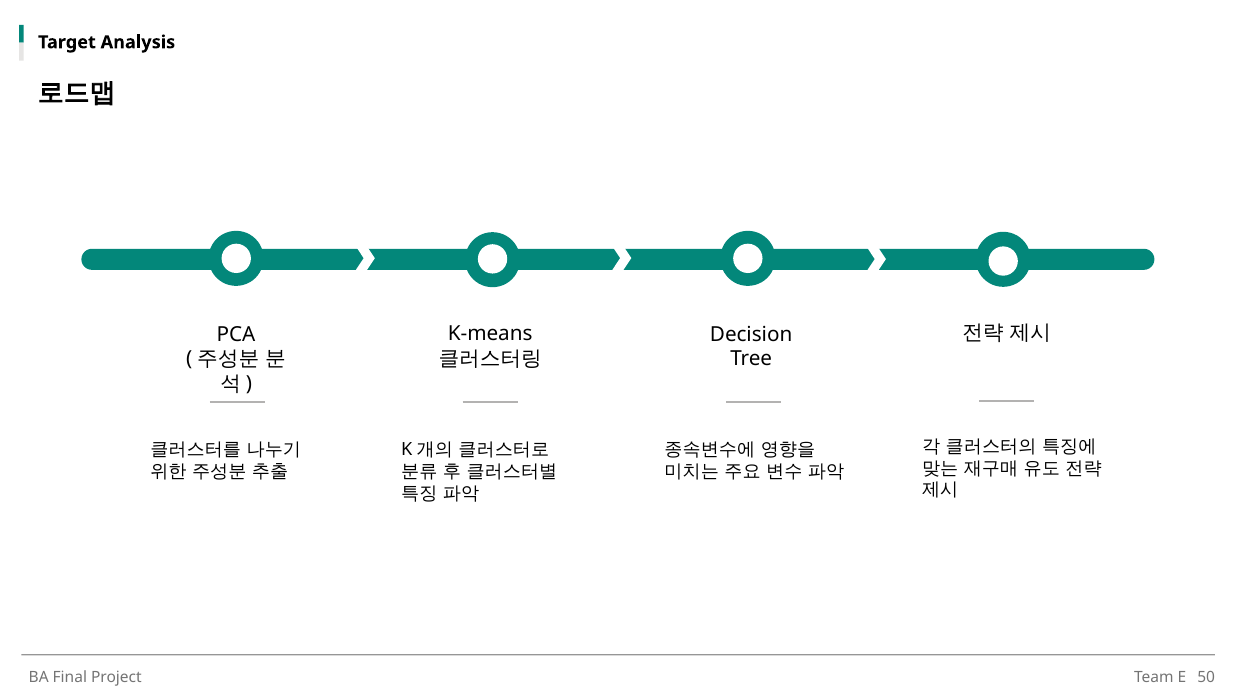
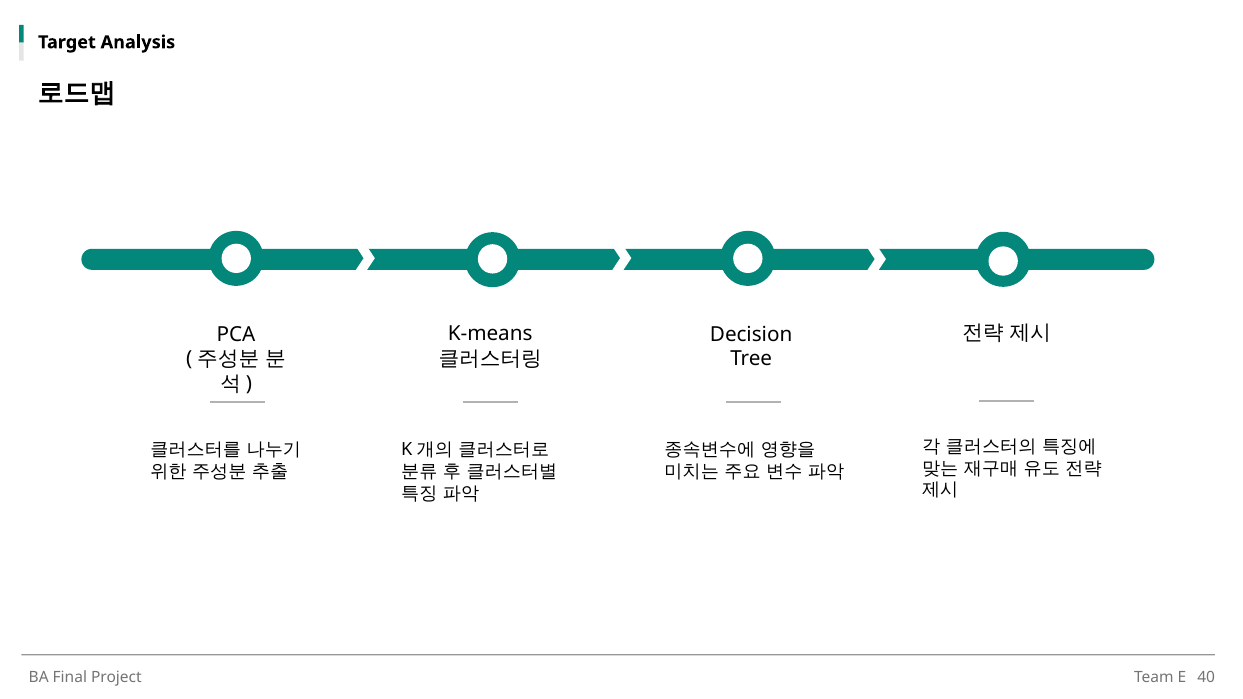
50: 50 -> 40 (1206, 678)
